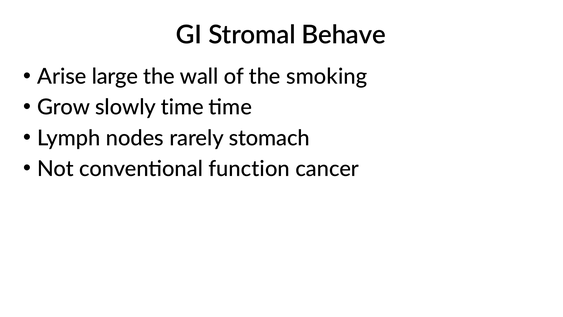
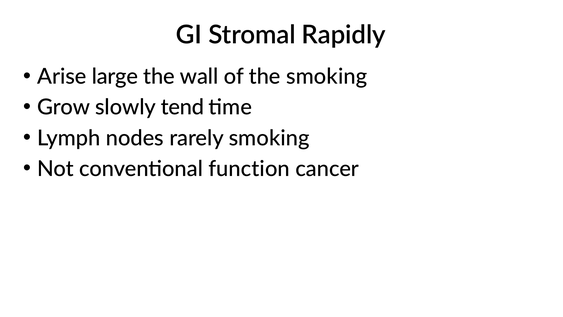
Behave: Behave -> Rapidly (344, 35)
slowly time: time -> tend (182, 107)
rarely stomach: stomach -> smoking (269, 138)
